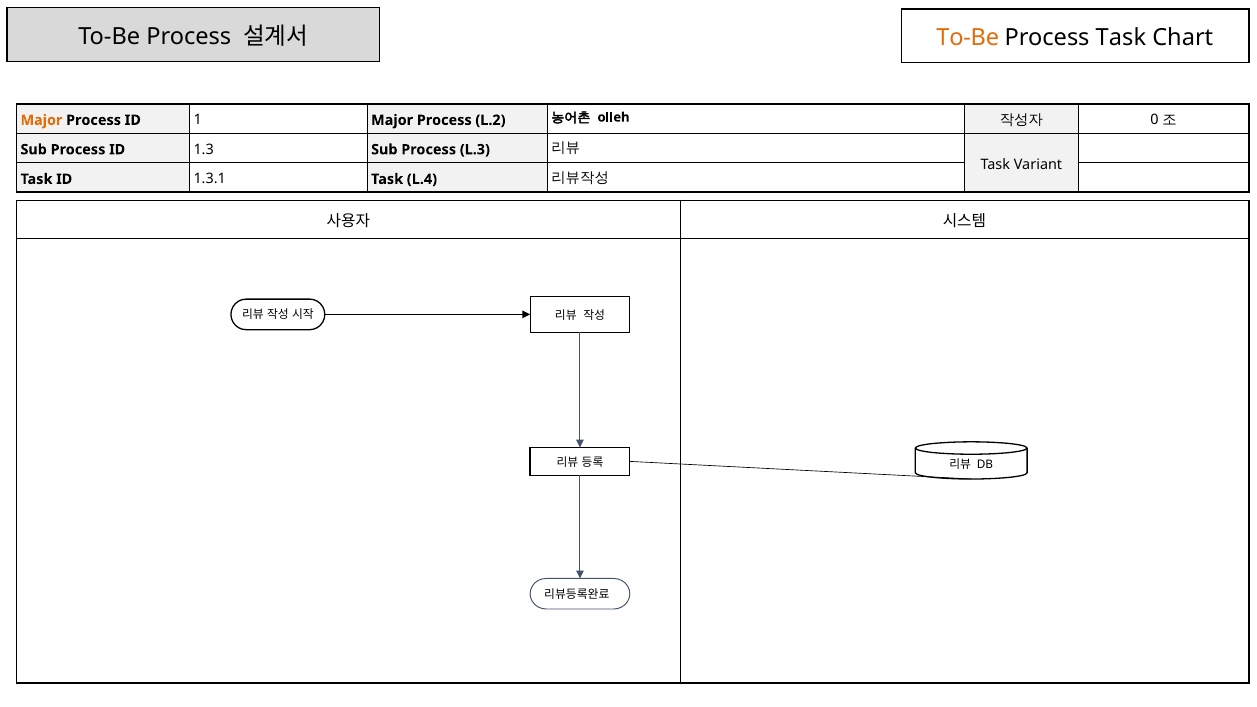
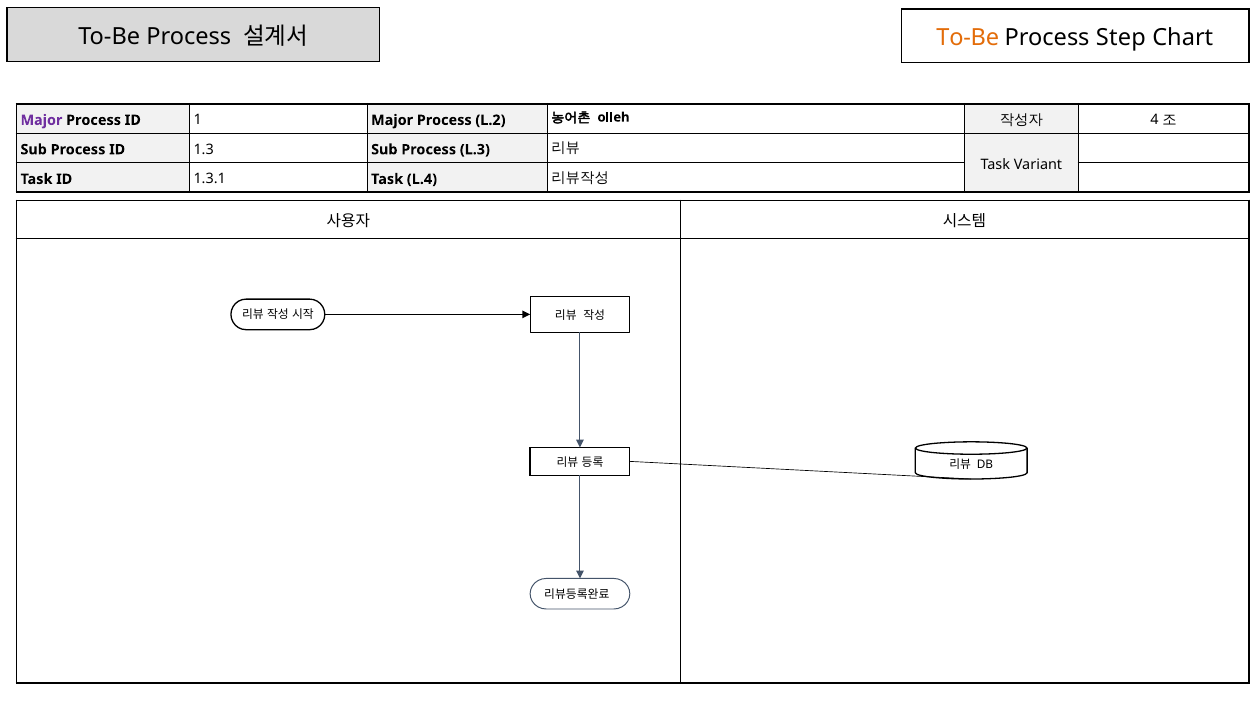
Process Task: Task -> Step (1121, 38)
Major colour: orange -> purple (41, 120)
0: 0 -> 4 (1154, 120)
